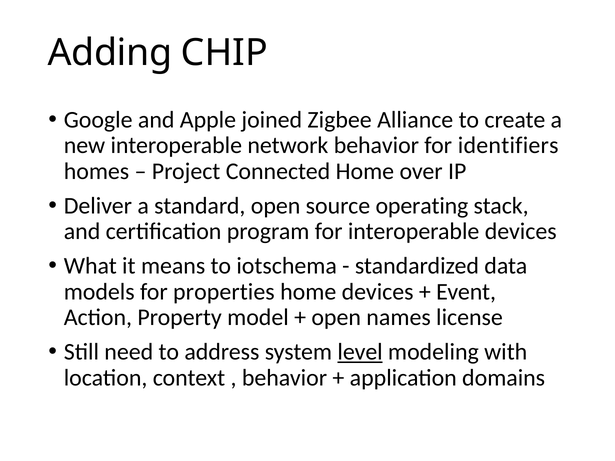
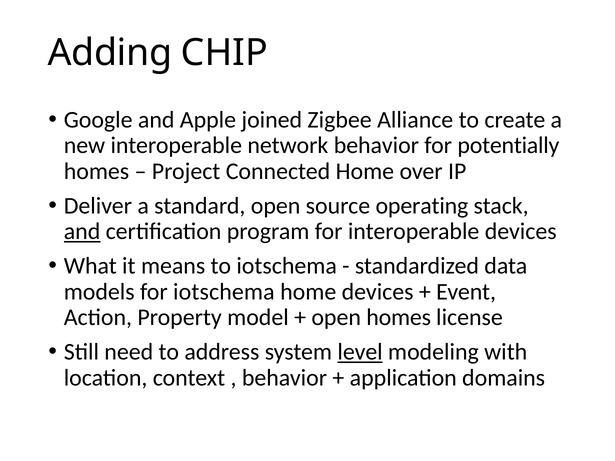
identifiers: identifiers -> potentially (508, 146)
and underline: none -> present (82, 232)
for properties: properties -> iotschema (224, 292)
open names: names -> homes (399, 318)
